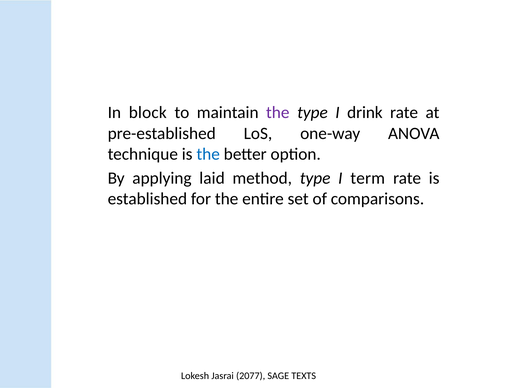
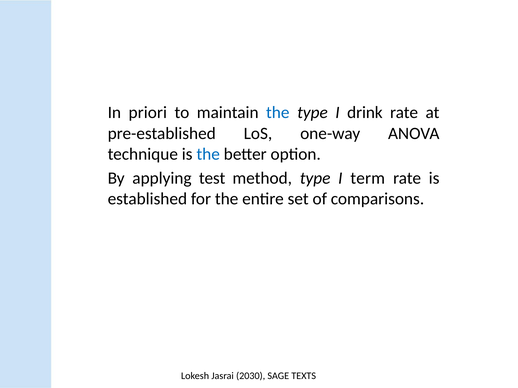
block: block -> priori (148, 113)
the colour: purple -> blue (278, 113)
laid: laid -> test (212, 178)
2077: 2077 -> 2030 (251, 376)
